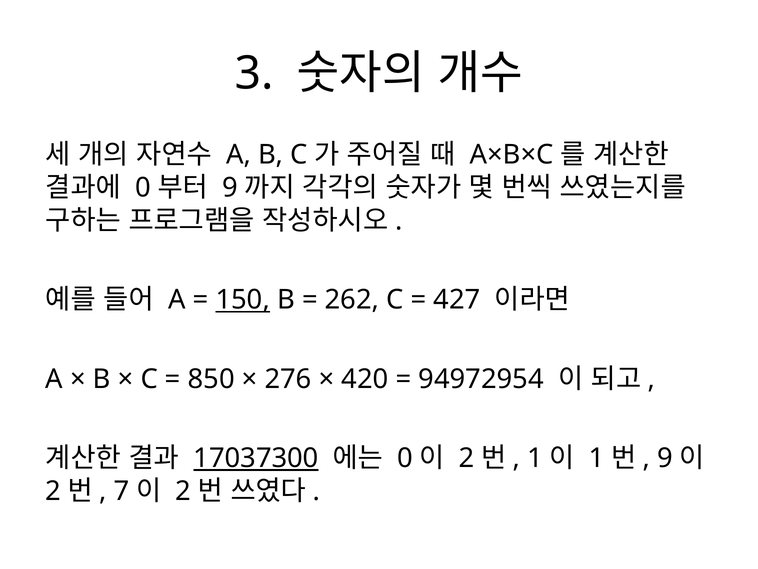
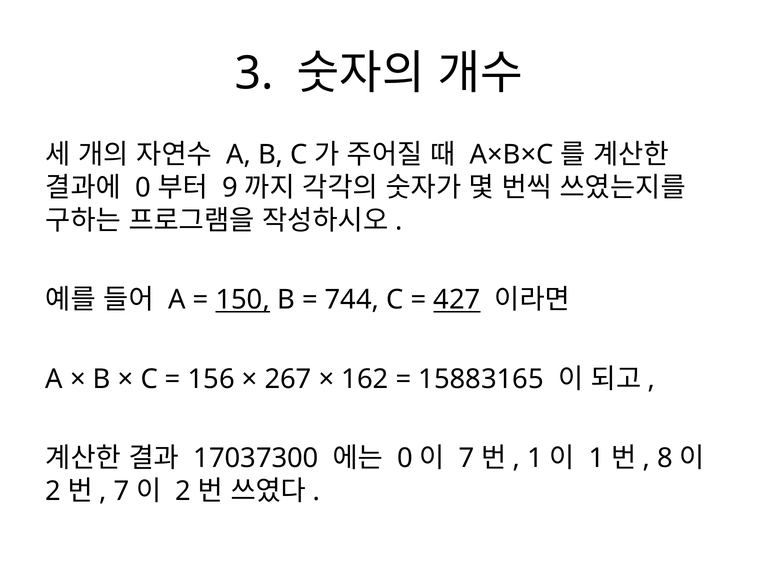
262: 262 -> 744 (352, 300)
427 underline: none -> present (457, 300)
850: 850 -> 156 (211, 379)
276: 276 -> 267 (288, 379)
420: 420 -> 162 (365, 379)
94972954: 94972954 -> 15883165 (481, 379)
17037300 underline: present -> none (256, 458)
2: 2 -> 7 (467, 458)
9: 9 -> 8 (665, 458)
